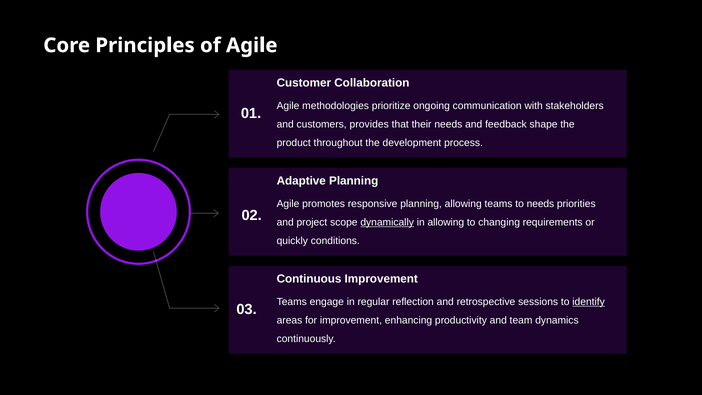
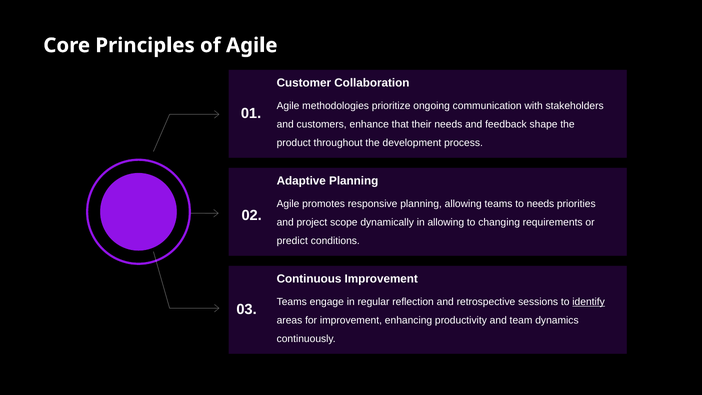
provides: provides -> enhance (369, 124)
dynamically underline: present -> none (387, 222)
quickly: quickly -> predict (292, 241)
